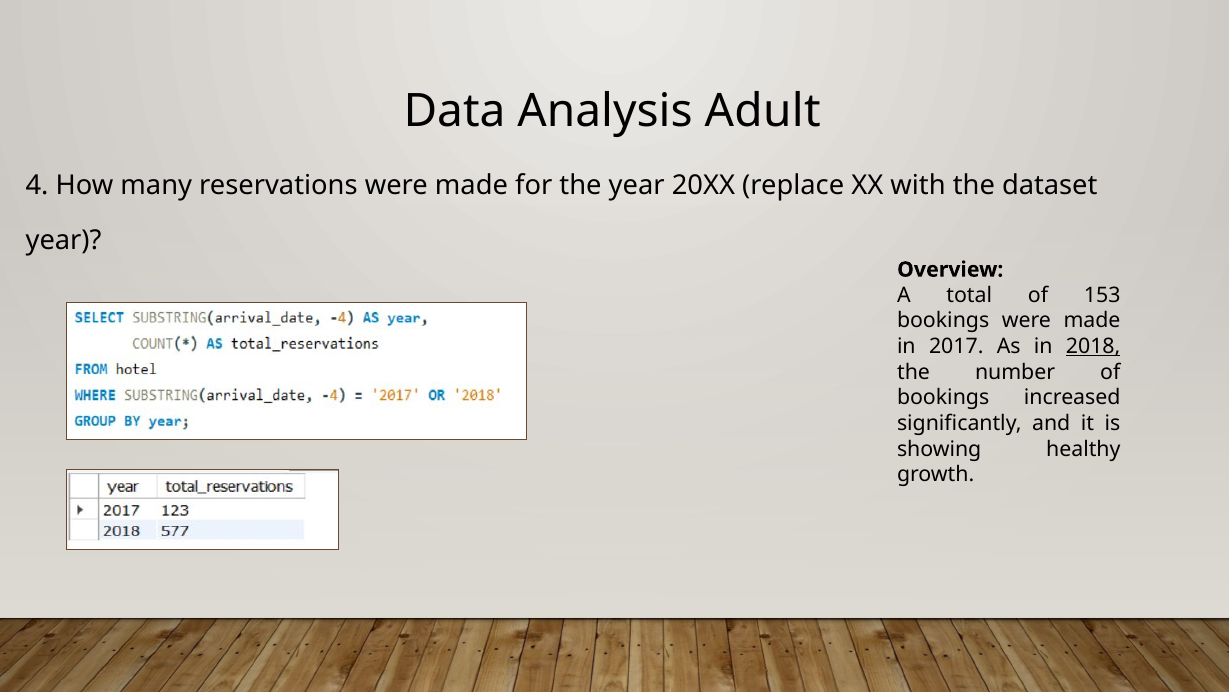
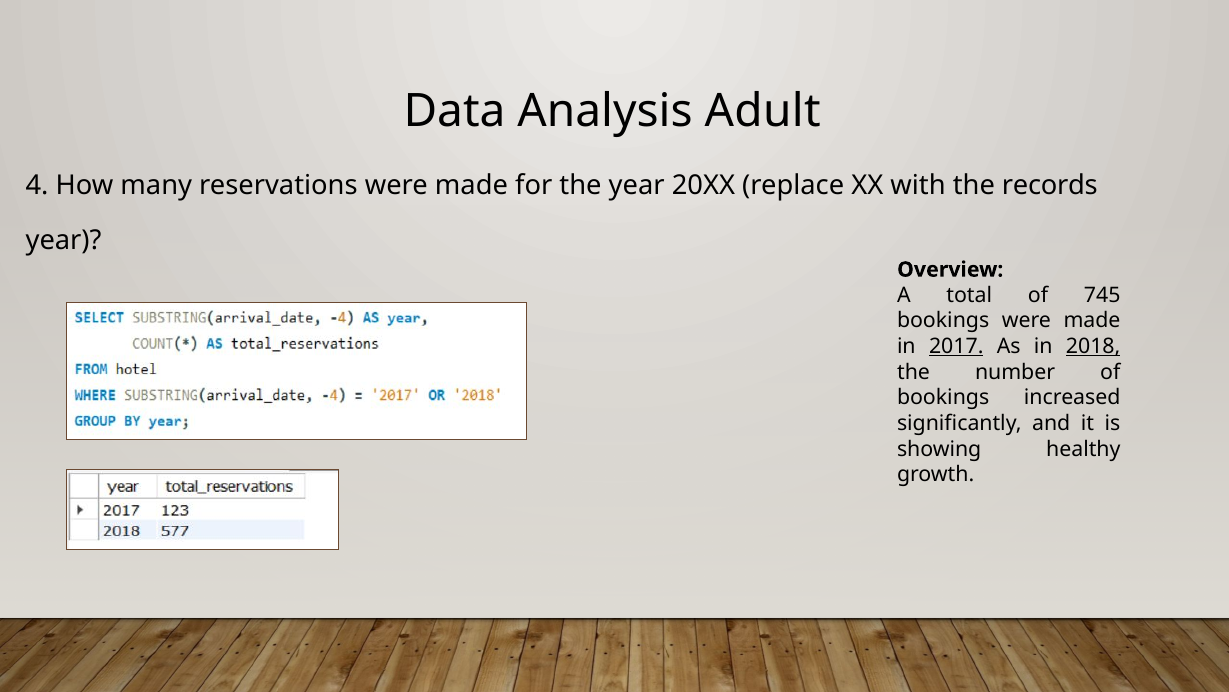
dataset: dataset -> records (1050, 185)
153: 153 -> 745 (1102, 295)
2017 underline: none -> present (956, 346)
